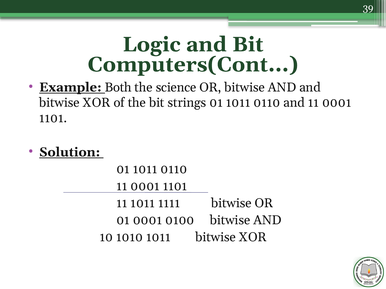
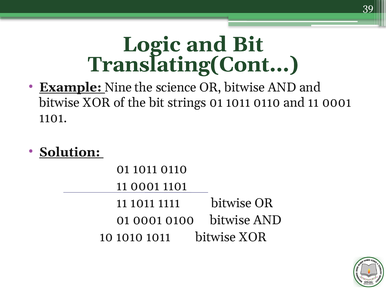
Computers(Cont: Computers(Cont -> Translating(Cont (193, 65)
Both: Both -> Nine (118, 87)
